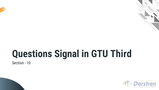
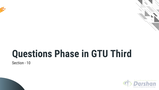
Signal: Signal -> Phase (67, 53)
